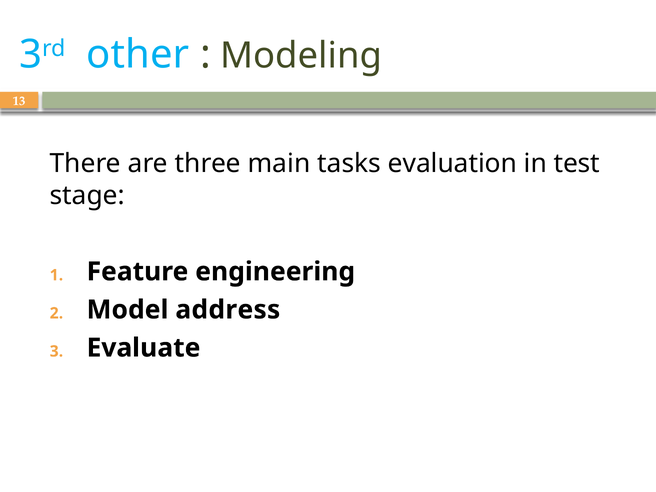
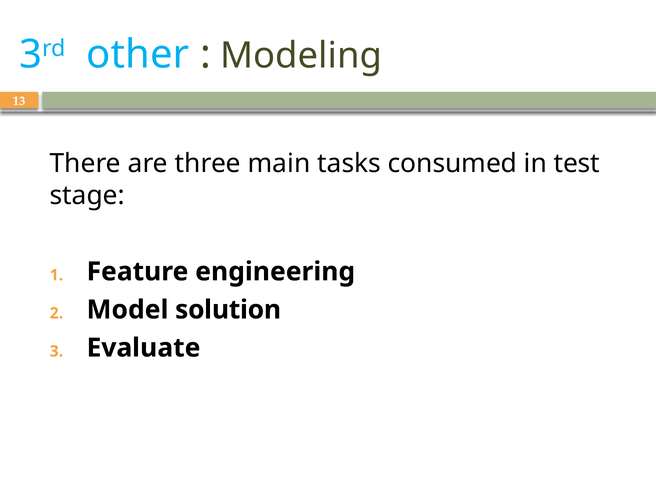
evaluation: evaluation -> consumed (452, 164)
address: address -> solution (228, 310)
